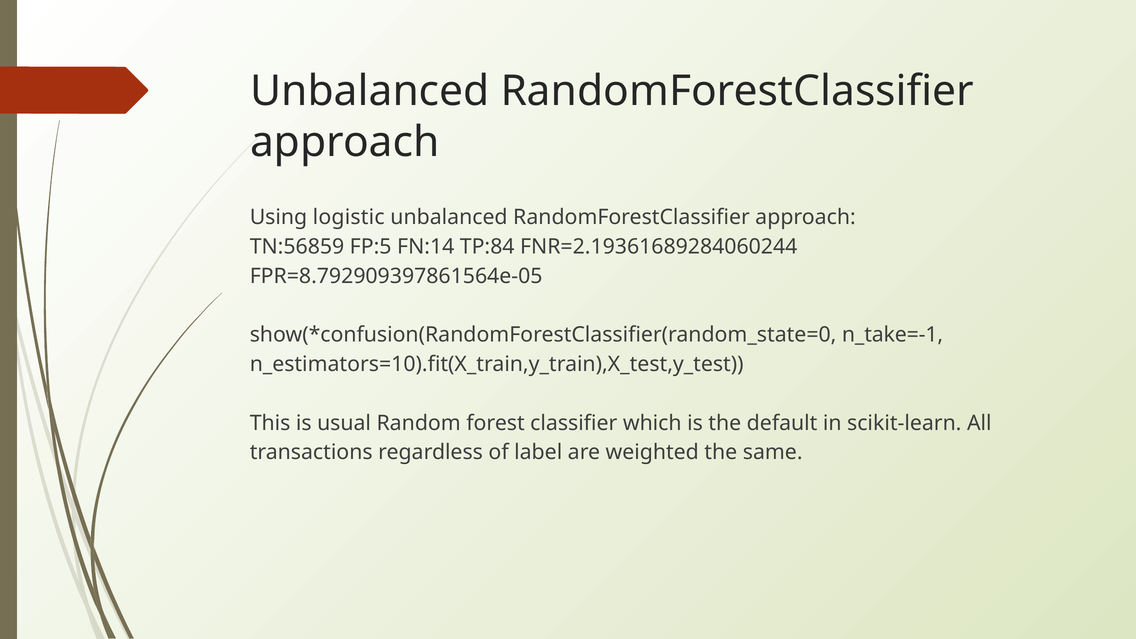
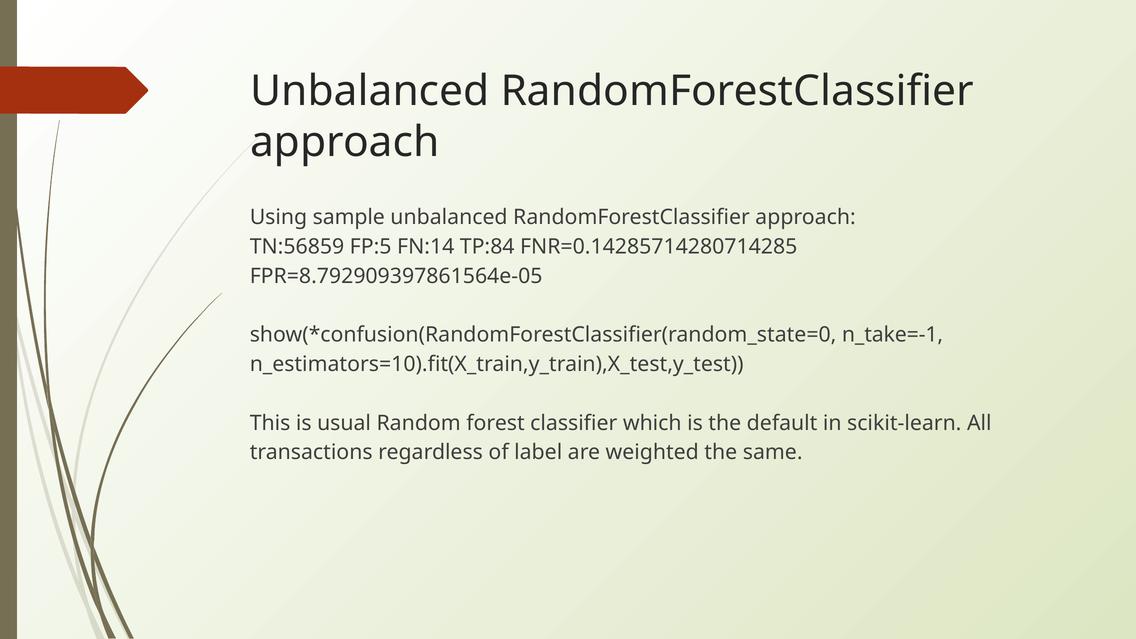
logistic: logistic -> sample (349, 217)
FNR=2.19361689284060244: FNR=2.19361689284060244 -> FNR=0.14285714280714285 (659, 247)
